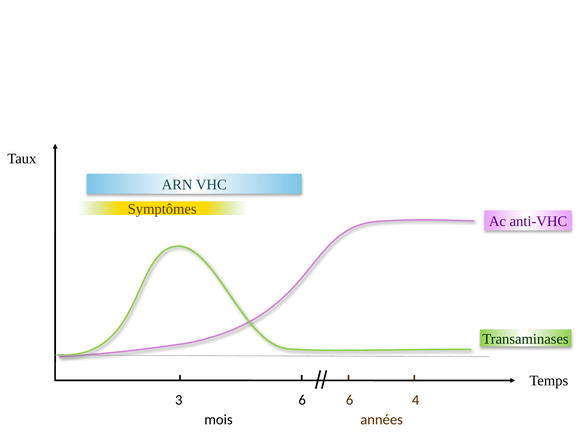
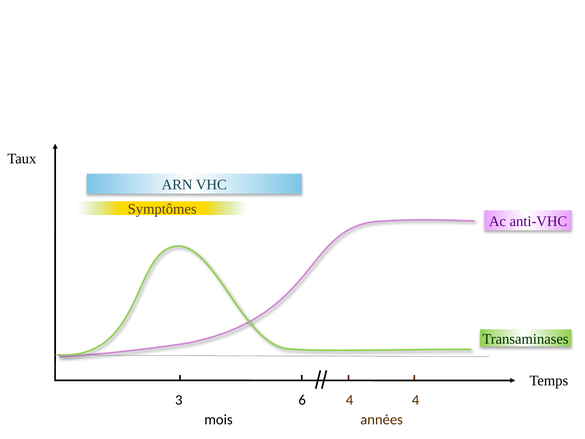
6 6: 6 -> 4 (350, 400)
